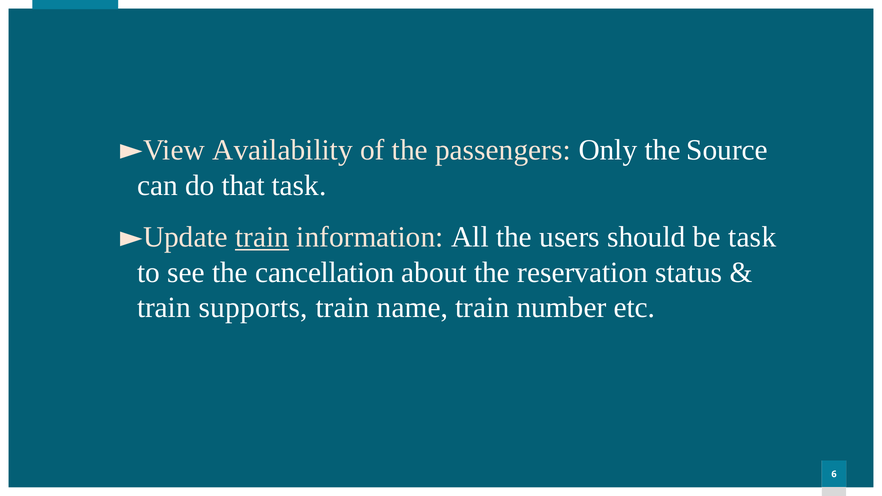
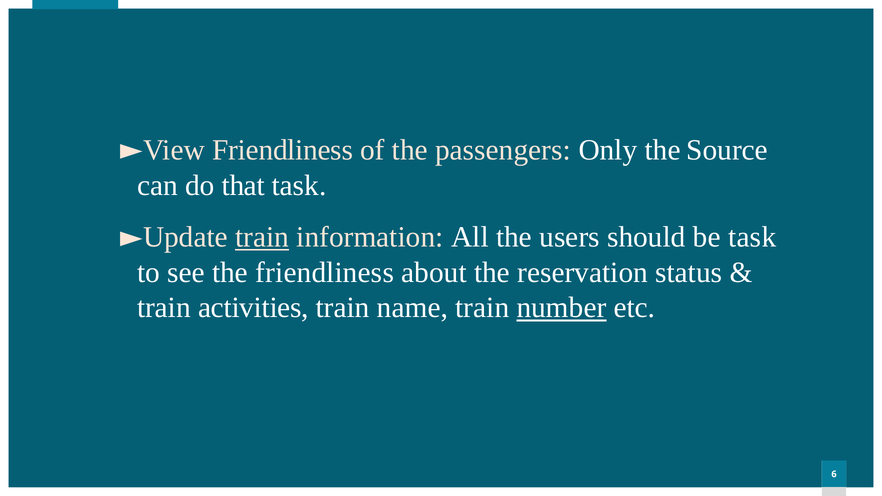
Availability: Availability -> Friendliness (283, 150)
the cancellation: cancellation -> friendliness (325, 273)
supports: supports -> activities (253, 308)
number underline: none -> present (561, 308)
